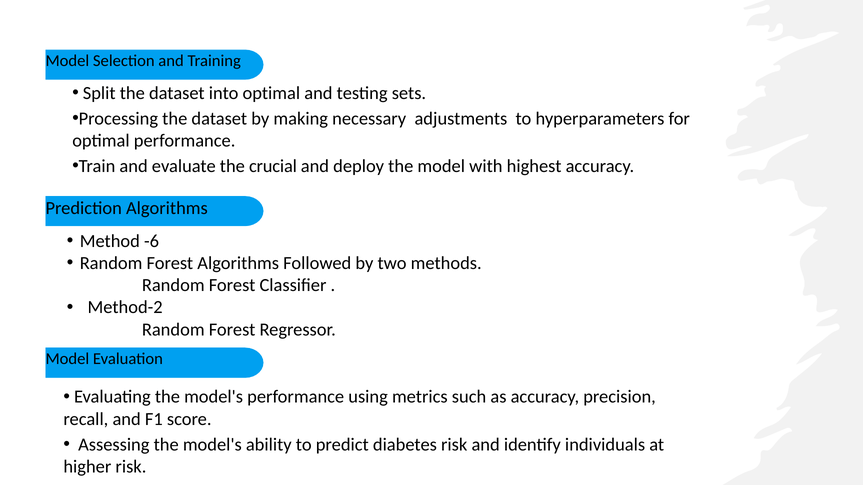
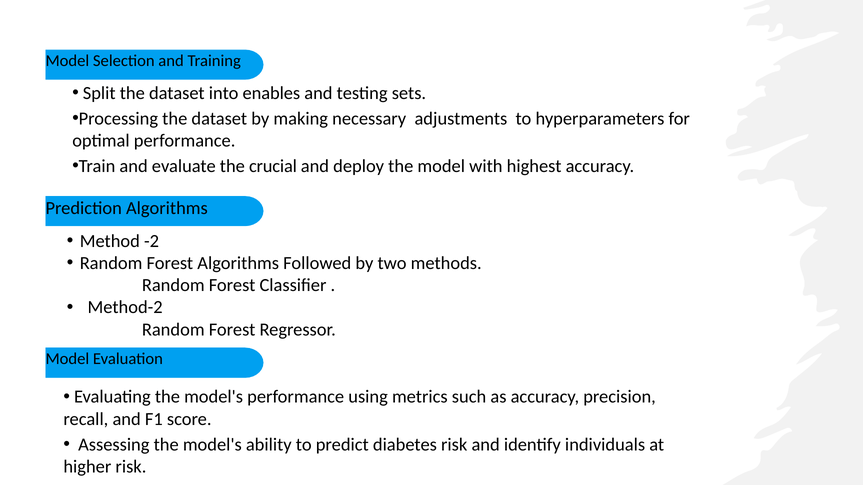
into optimal: optimal -> enables (271, 93)
-6: -6 -> -2 (152, 241)
